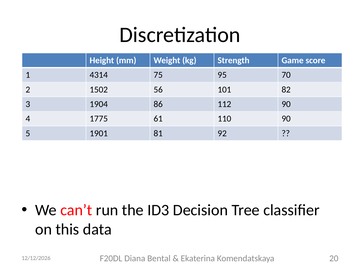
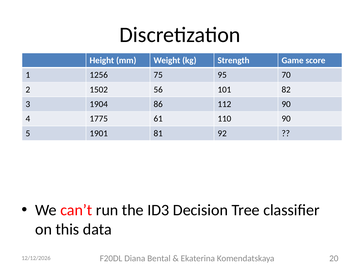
4314: 4314 -> 1256 (99, 75)
